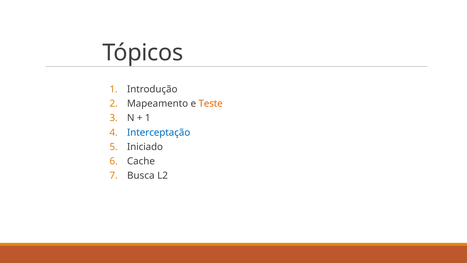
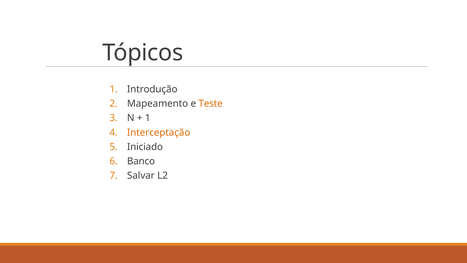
Interceptação colour: blue -> orange (159, 132)
Cache: Cache -> Banco (141, 161)
Busca: Busca -> Salvar (141, 176)
